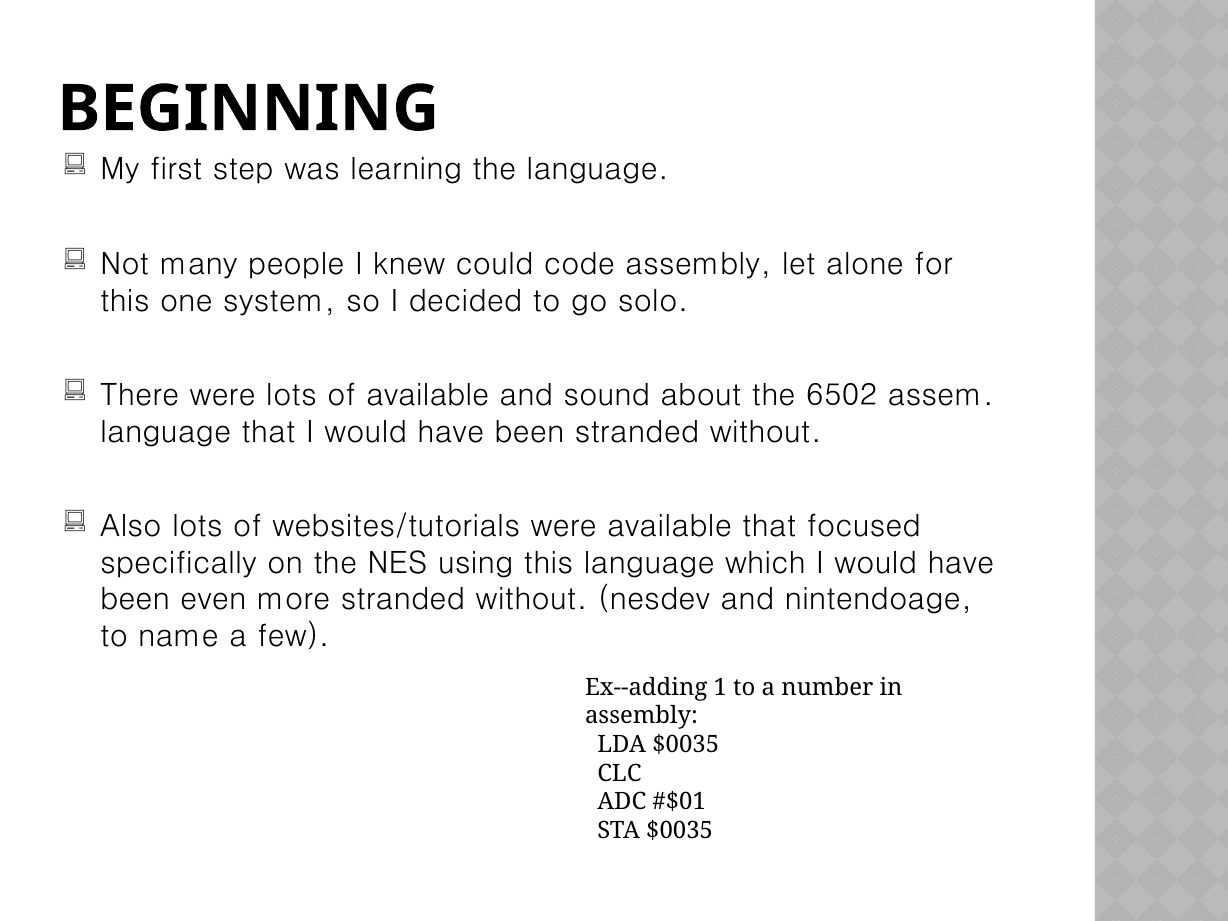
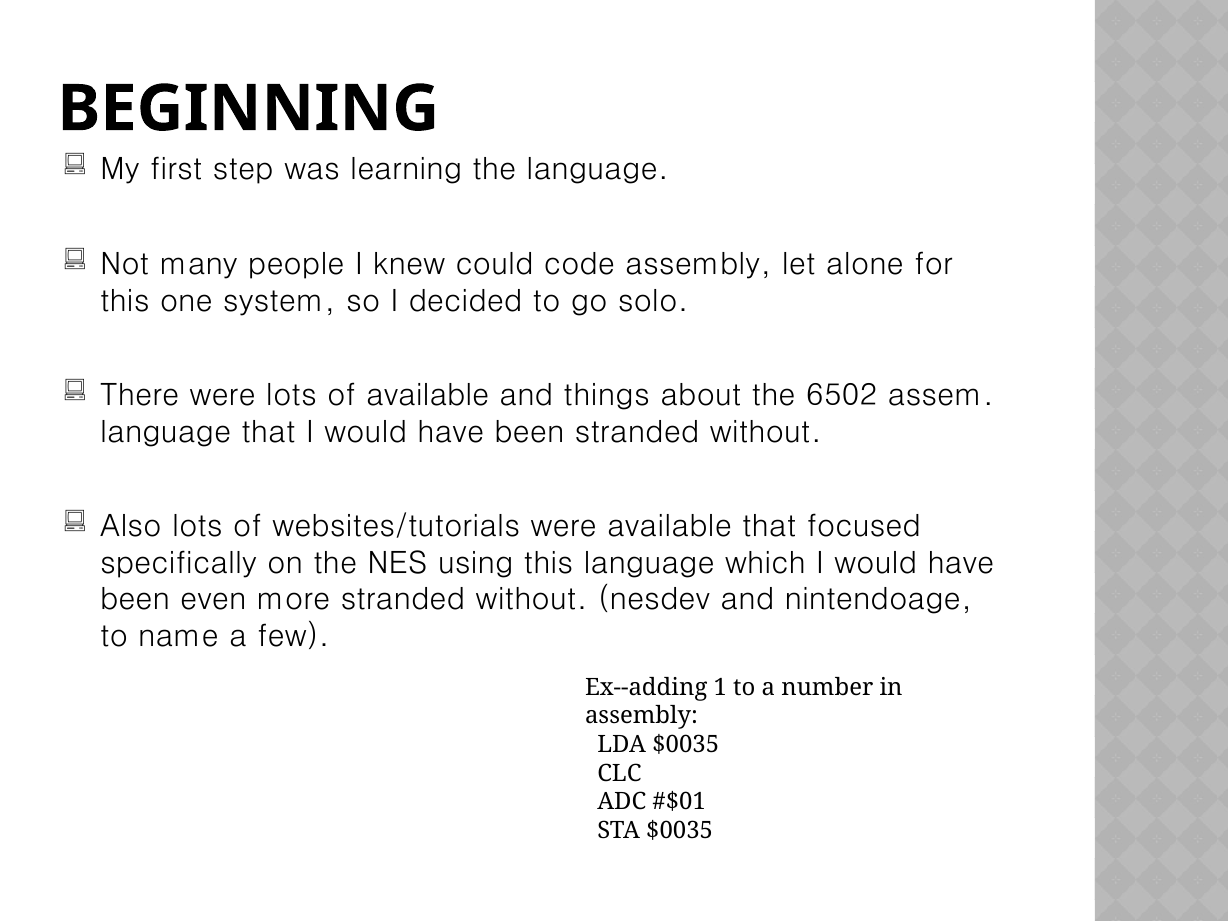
sound: sound -> things (607, 395)
